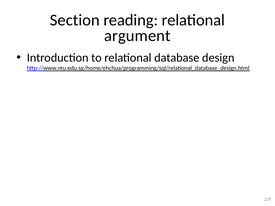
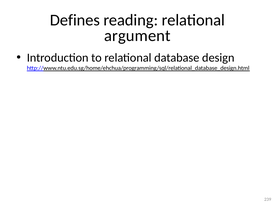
Section: Section -> Defines (75, 20)
